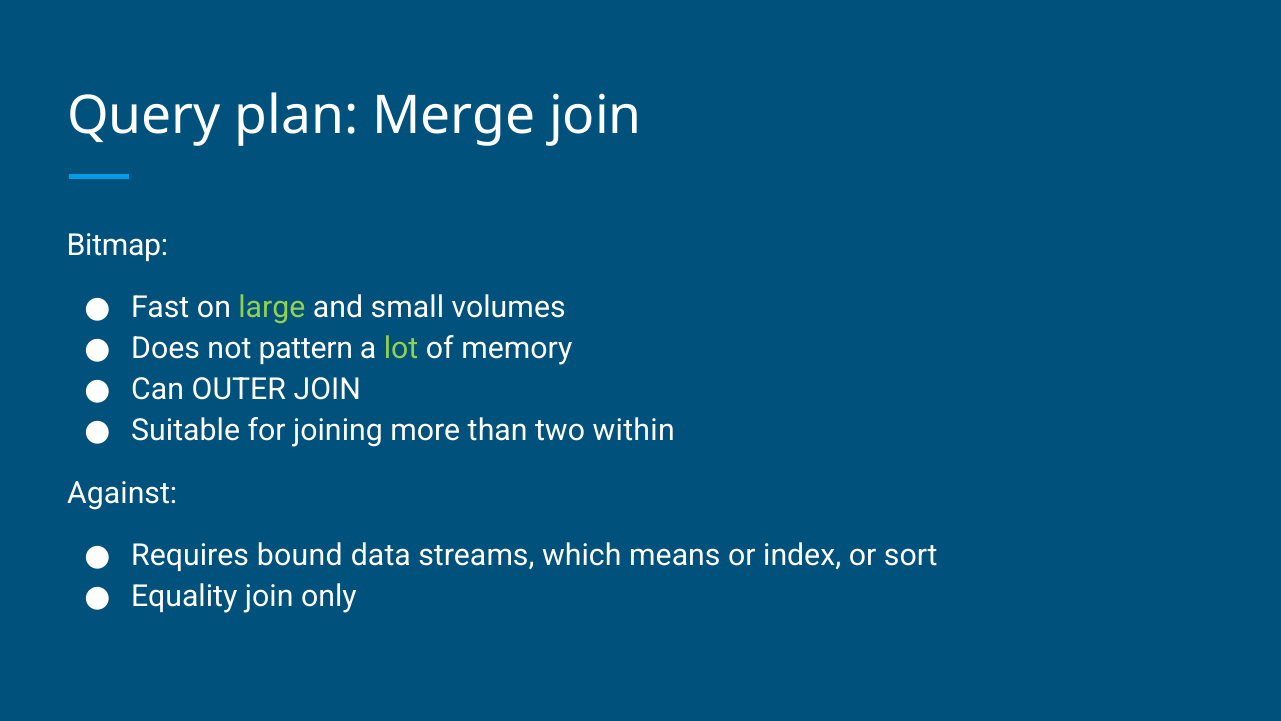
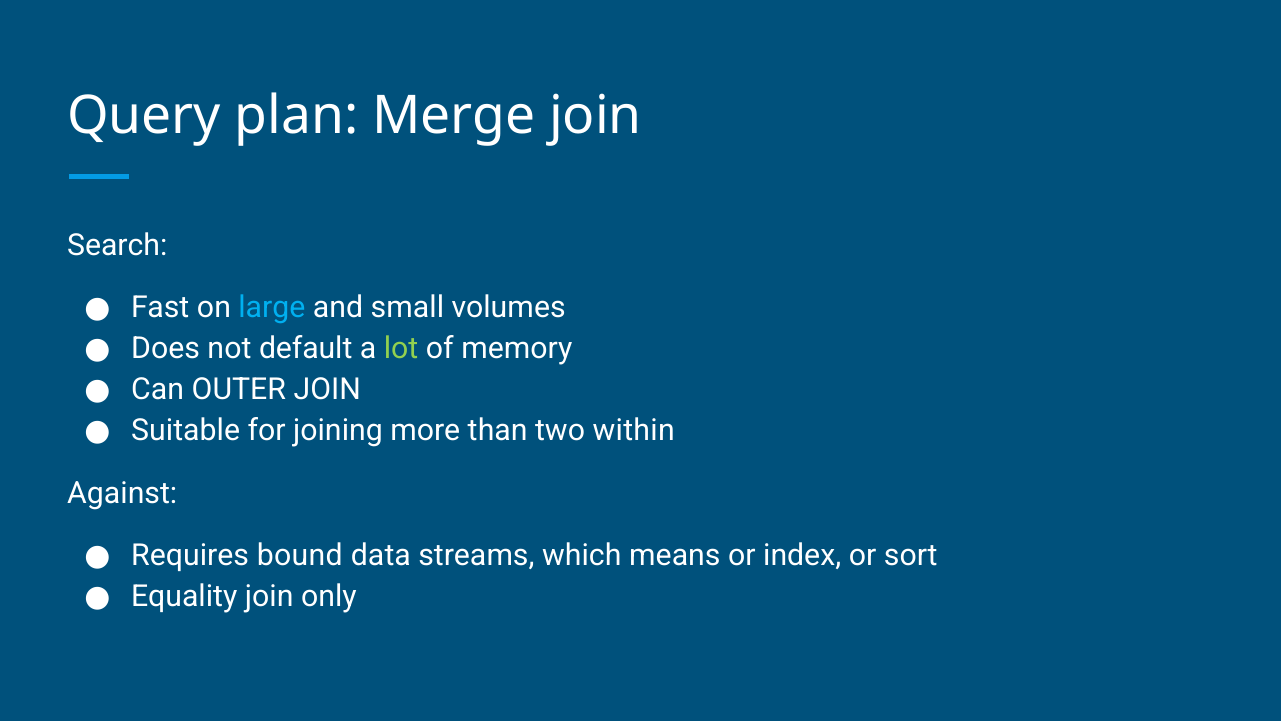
Bitmap: Bitmap -> Search (117, 245)
large colour: light green -> light blue (272, 307)
pattern: pattern -> default (306, 348)
